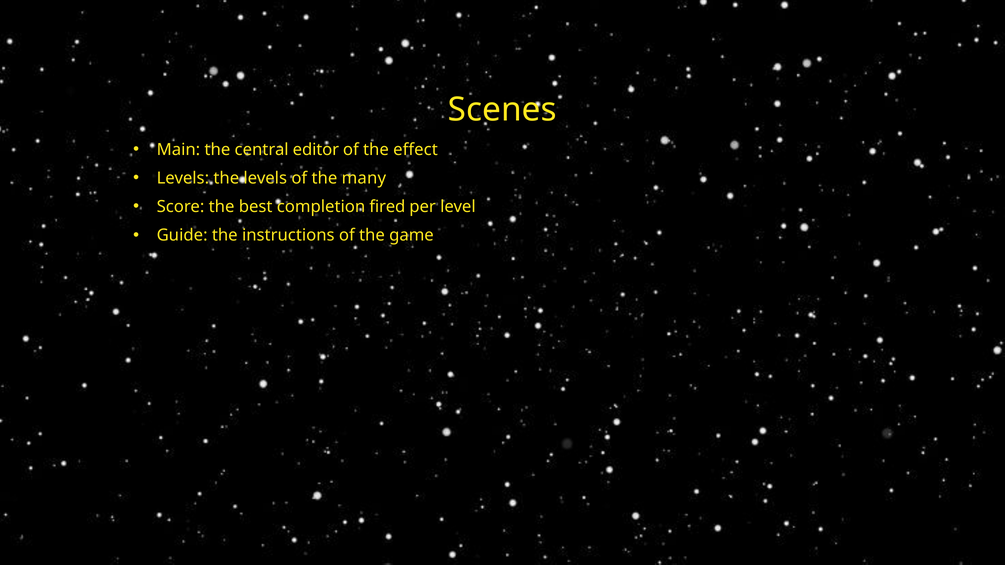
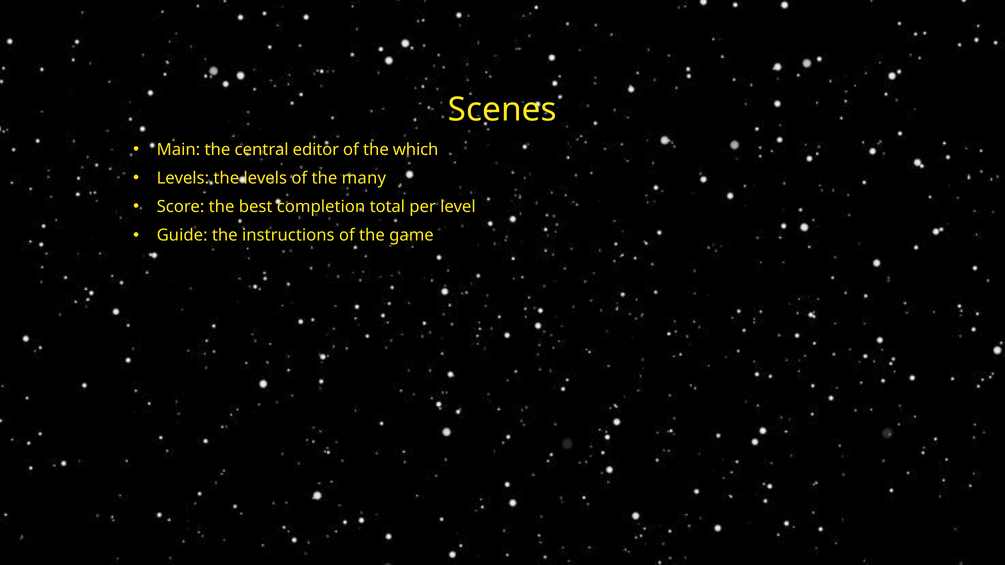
effect: effect -> which (416, 150)
fired: fired -> total (387, 207)
